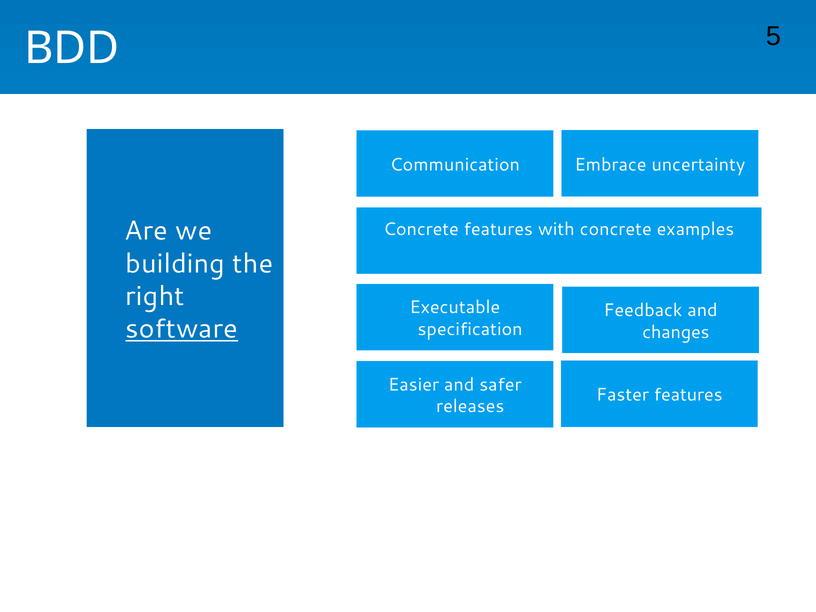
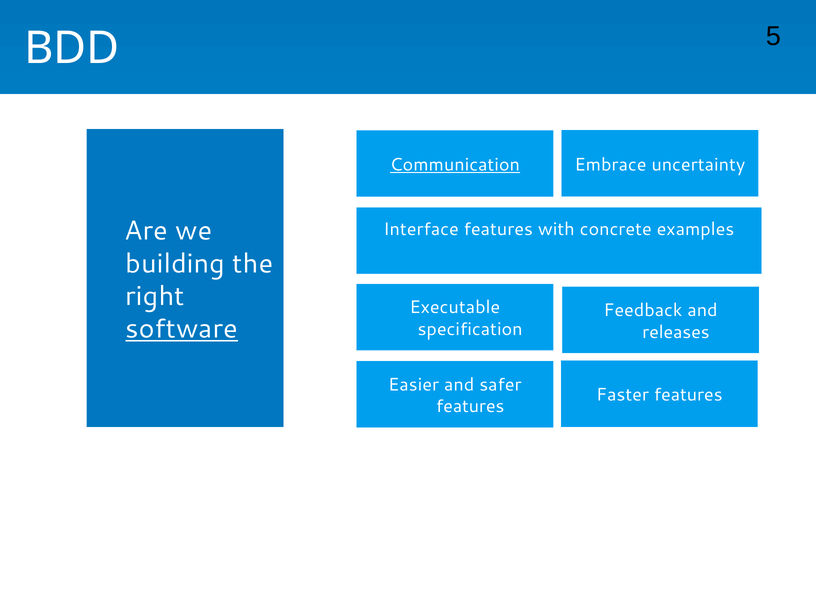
Communication underline: none -> present (455, 165)
Concrete: Concrete -> Interface (421, 229)
changes: changes -> releases (676, 332)
releases: releases -> features (470, 406)
